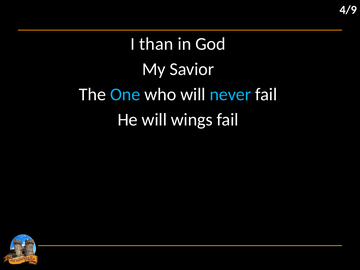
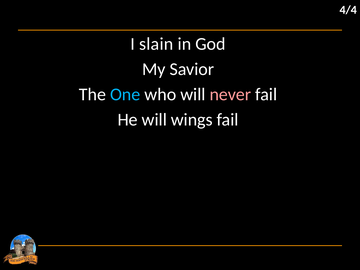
4/9: 4/9 -> 4/4 (348, 10)
than: than -> slain (156, 44)
never colour: light blue -> pink (230, 94)
